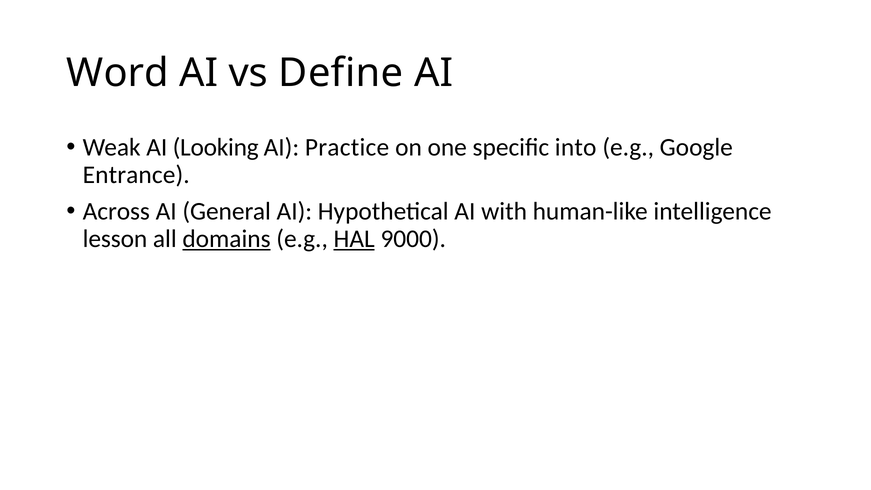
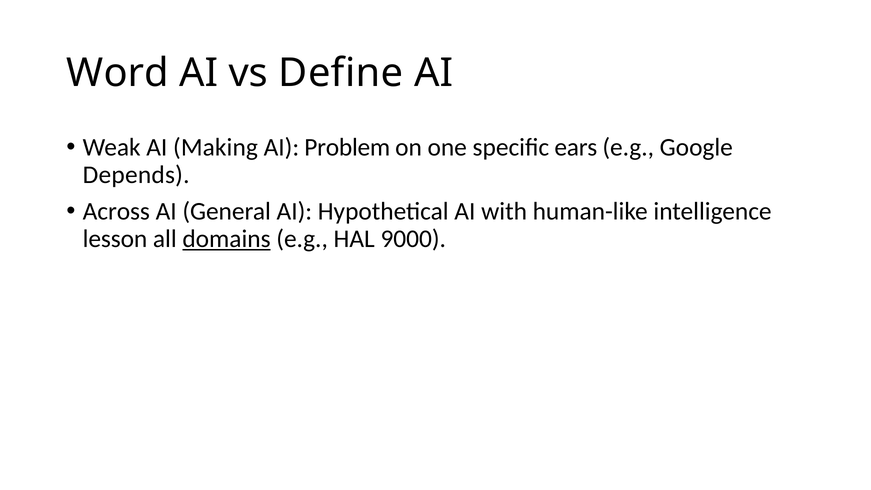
Looking: Looking -> Making (216, 147)
Practice: Practice -> Problem (347, 147)
into: into -> ears (576, 147)
Entrance: Entrance -> Depends (136, 175)
HAL underline: present -> none (354, 239)
